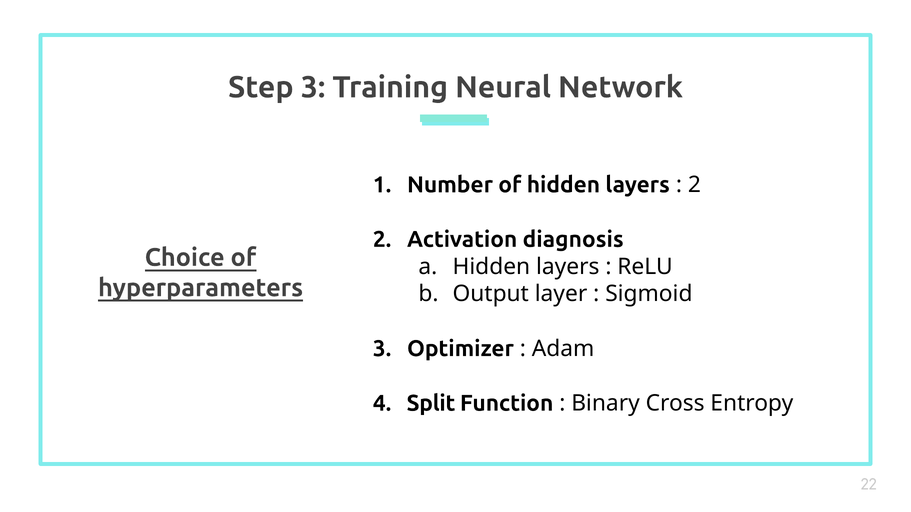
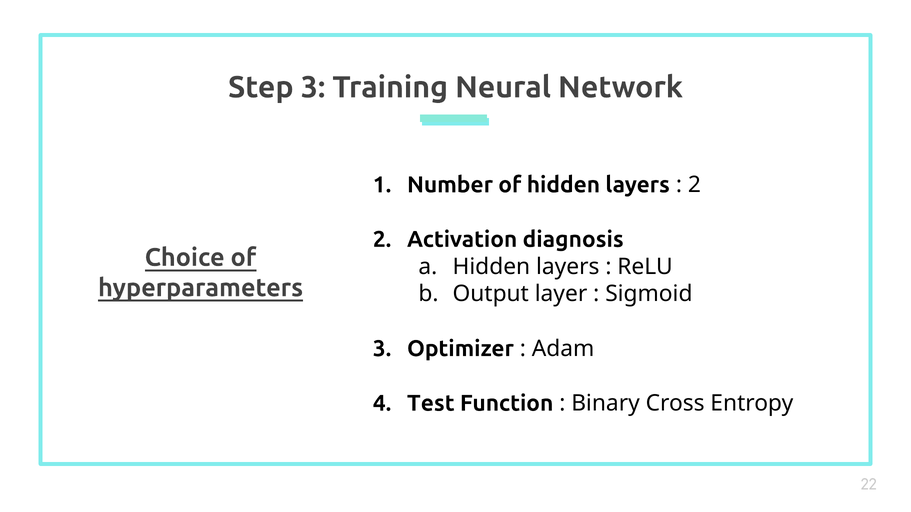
Split: Split -> Test (431, 404)
